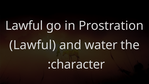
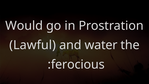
Lawful: Lawful -> Would (24, 26)
character: character -> ferocious (78, 64)
